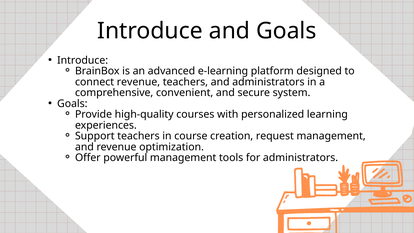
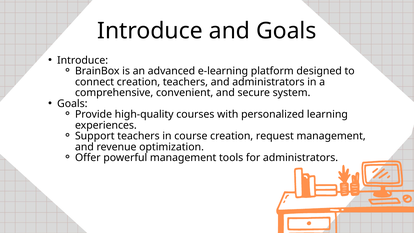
connect revenue: revenue -> creation (138, 82)
